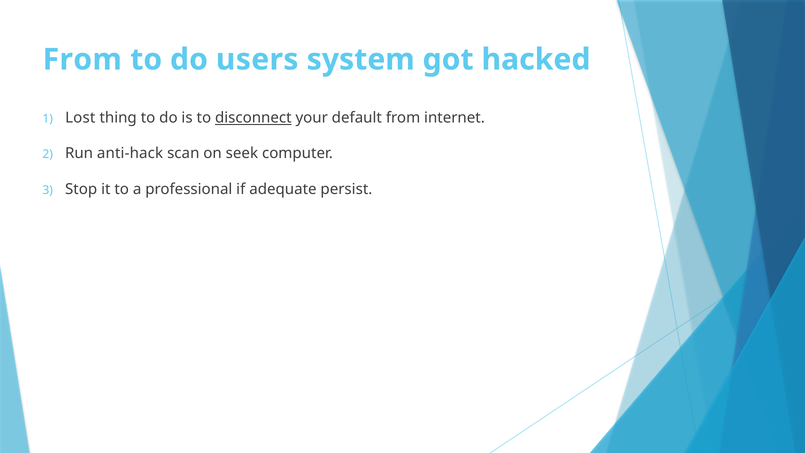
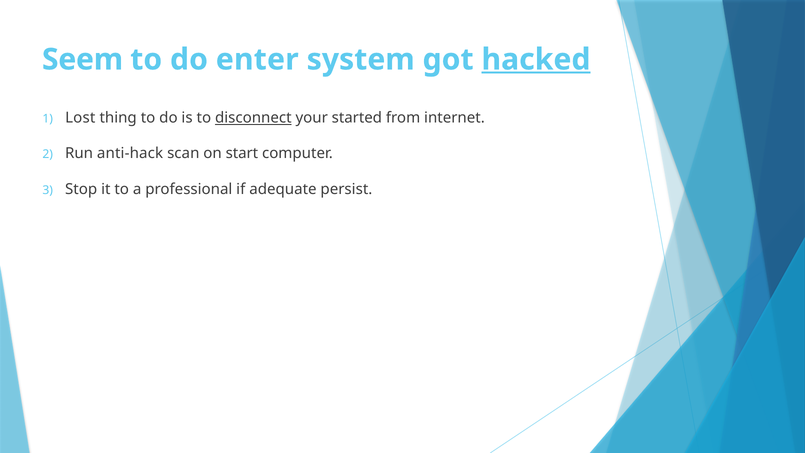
From: From -> Seem (83, 60)
users: users -> enter (257, 60)
hacked underline: none -> present (536, 60)
default: default -> started (357, 118)
seek: seek -> start (242, 153)
